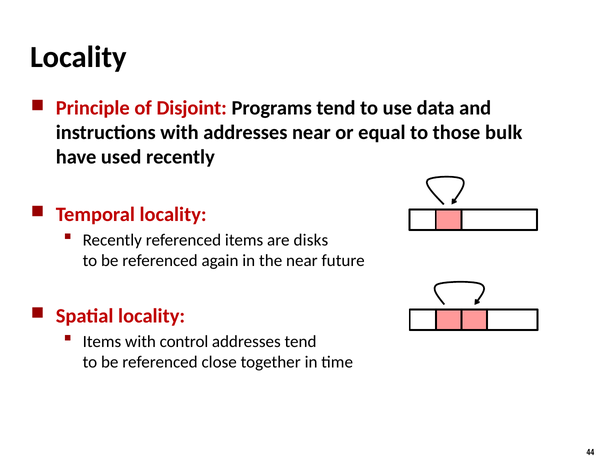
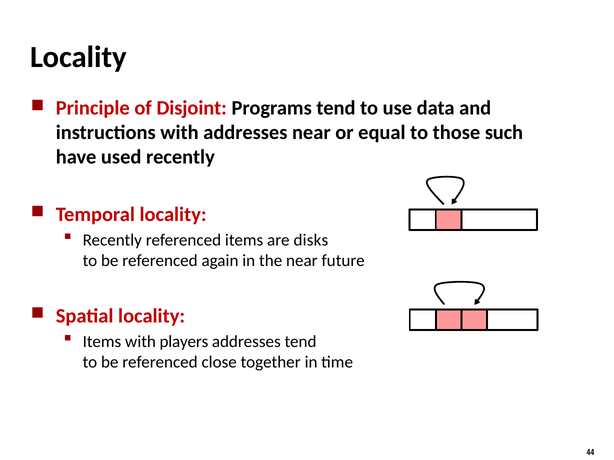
bulk: bulk -> such (504, 133)
control: control -> players (184, 342)
